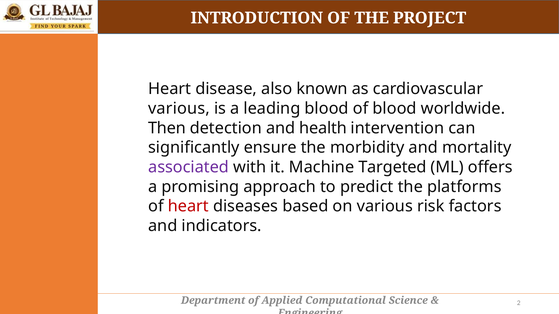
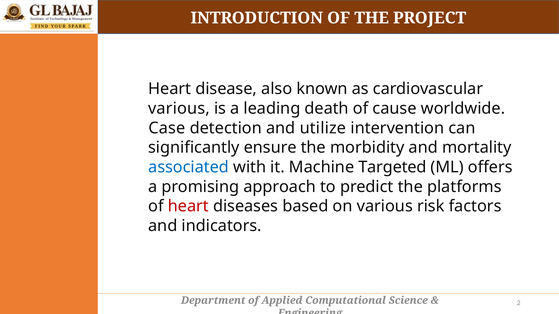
leading blood: blood -> death (327, 109)
of blood: blood -> cause (395, 109)
Then: Then -> Case (167, 128)
health: health -> utilize (323, 128)
associated colour: purple -> blue (189, 167)
